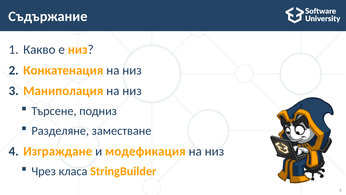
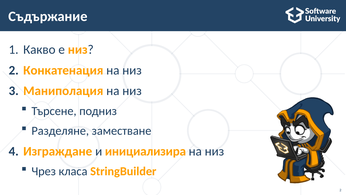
модефикация: модефикация -> инициализира (145, 151)
